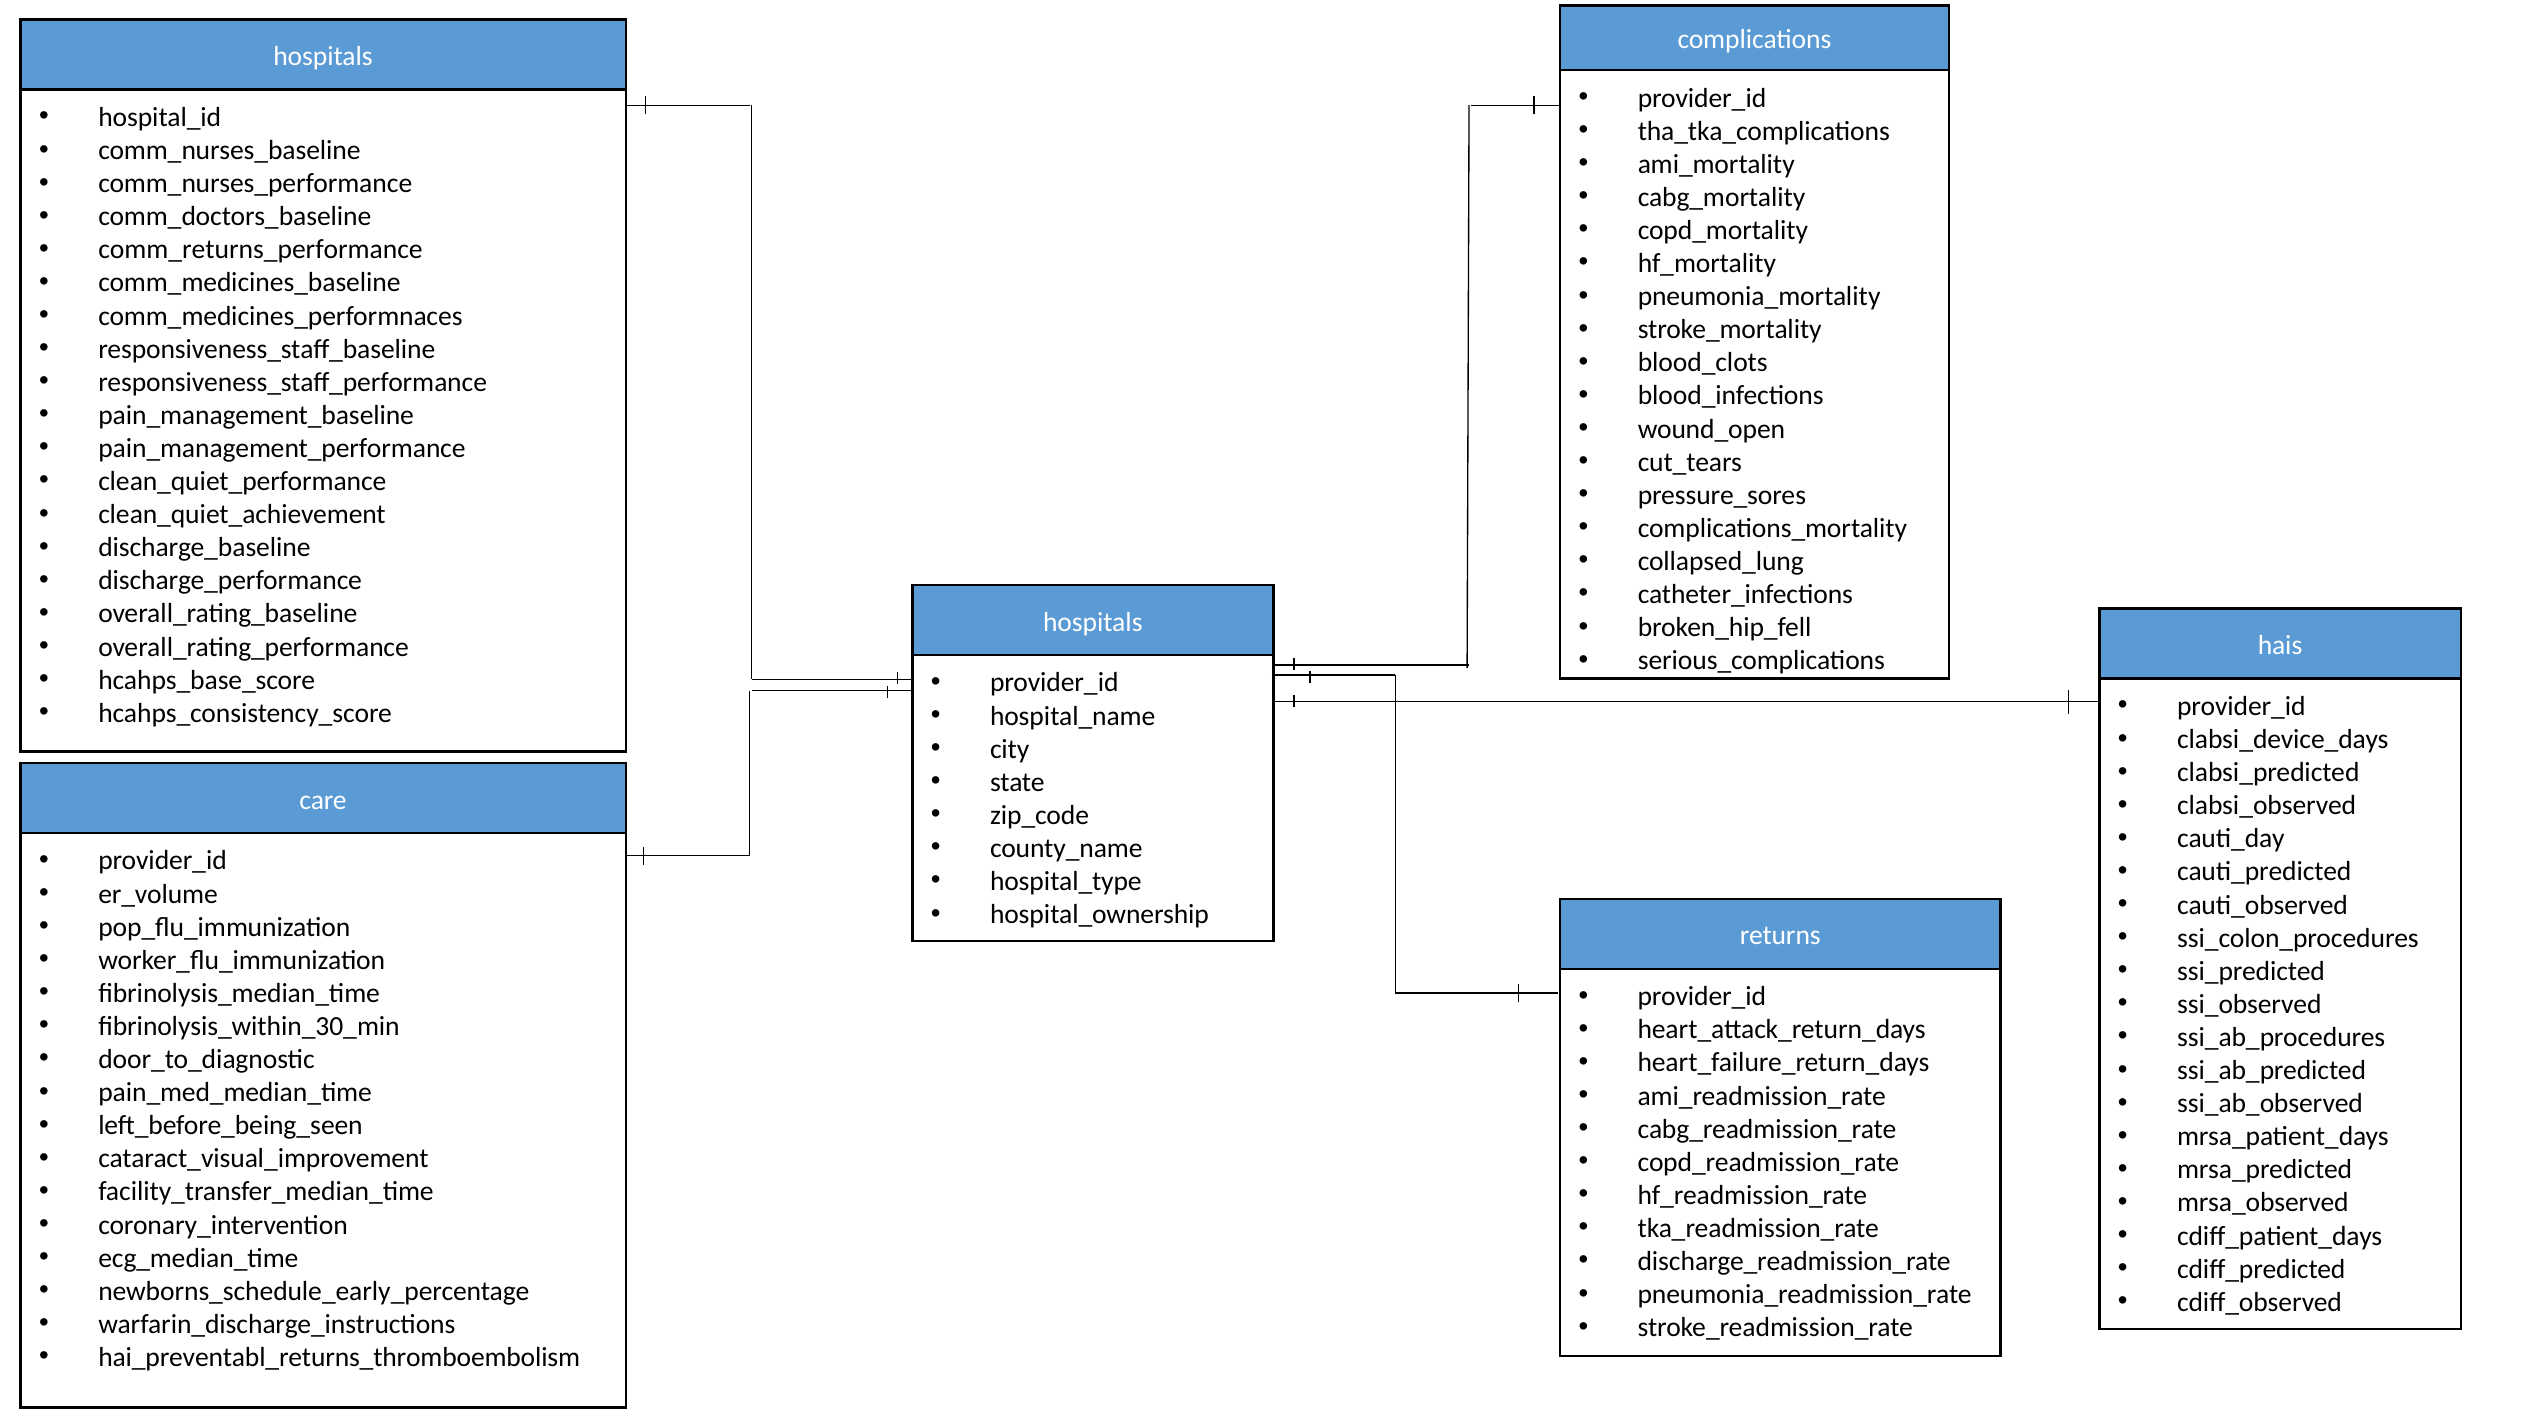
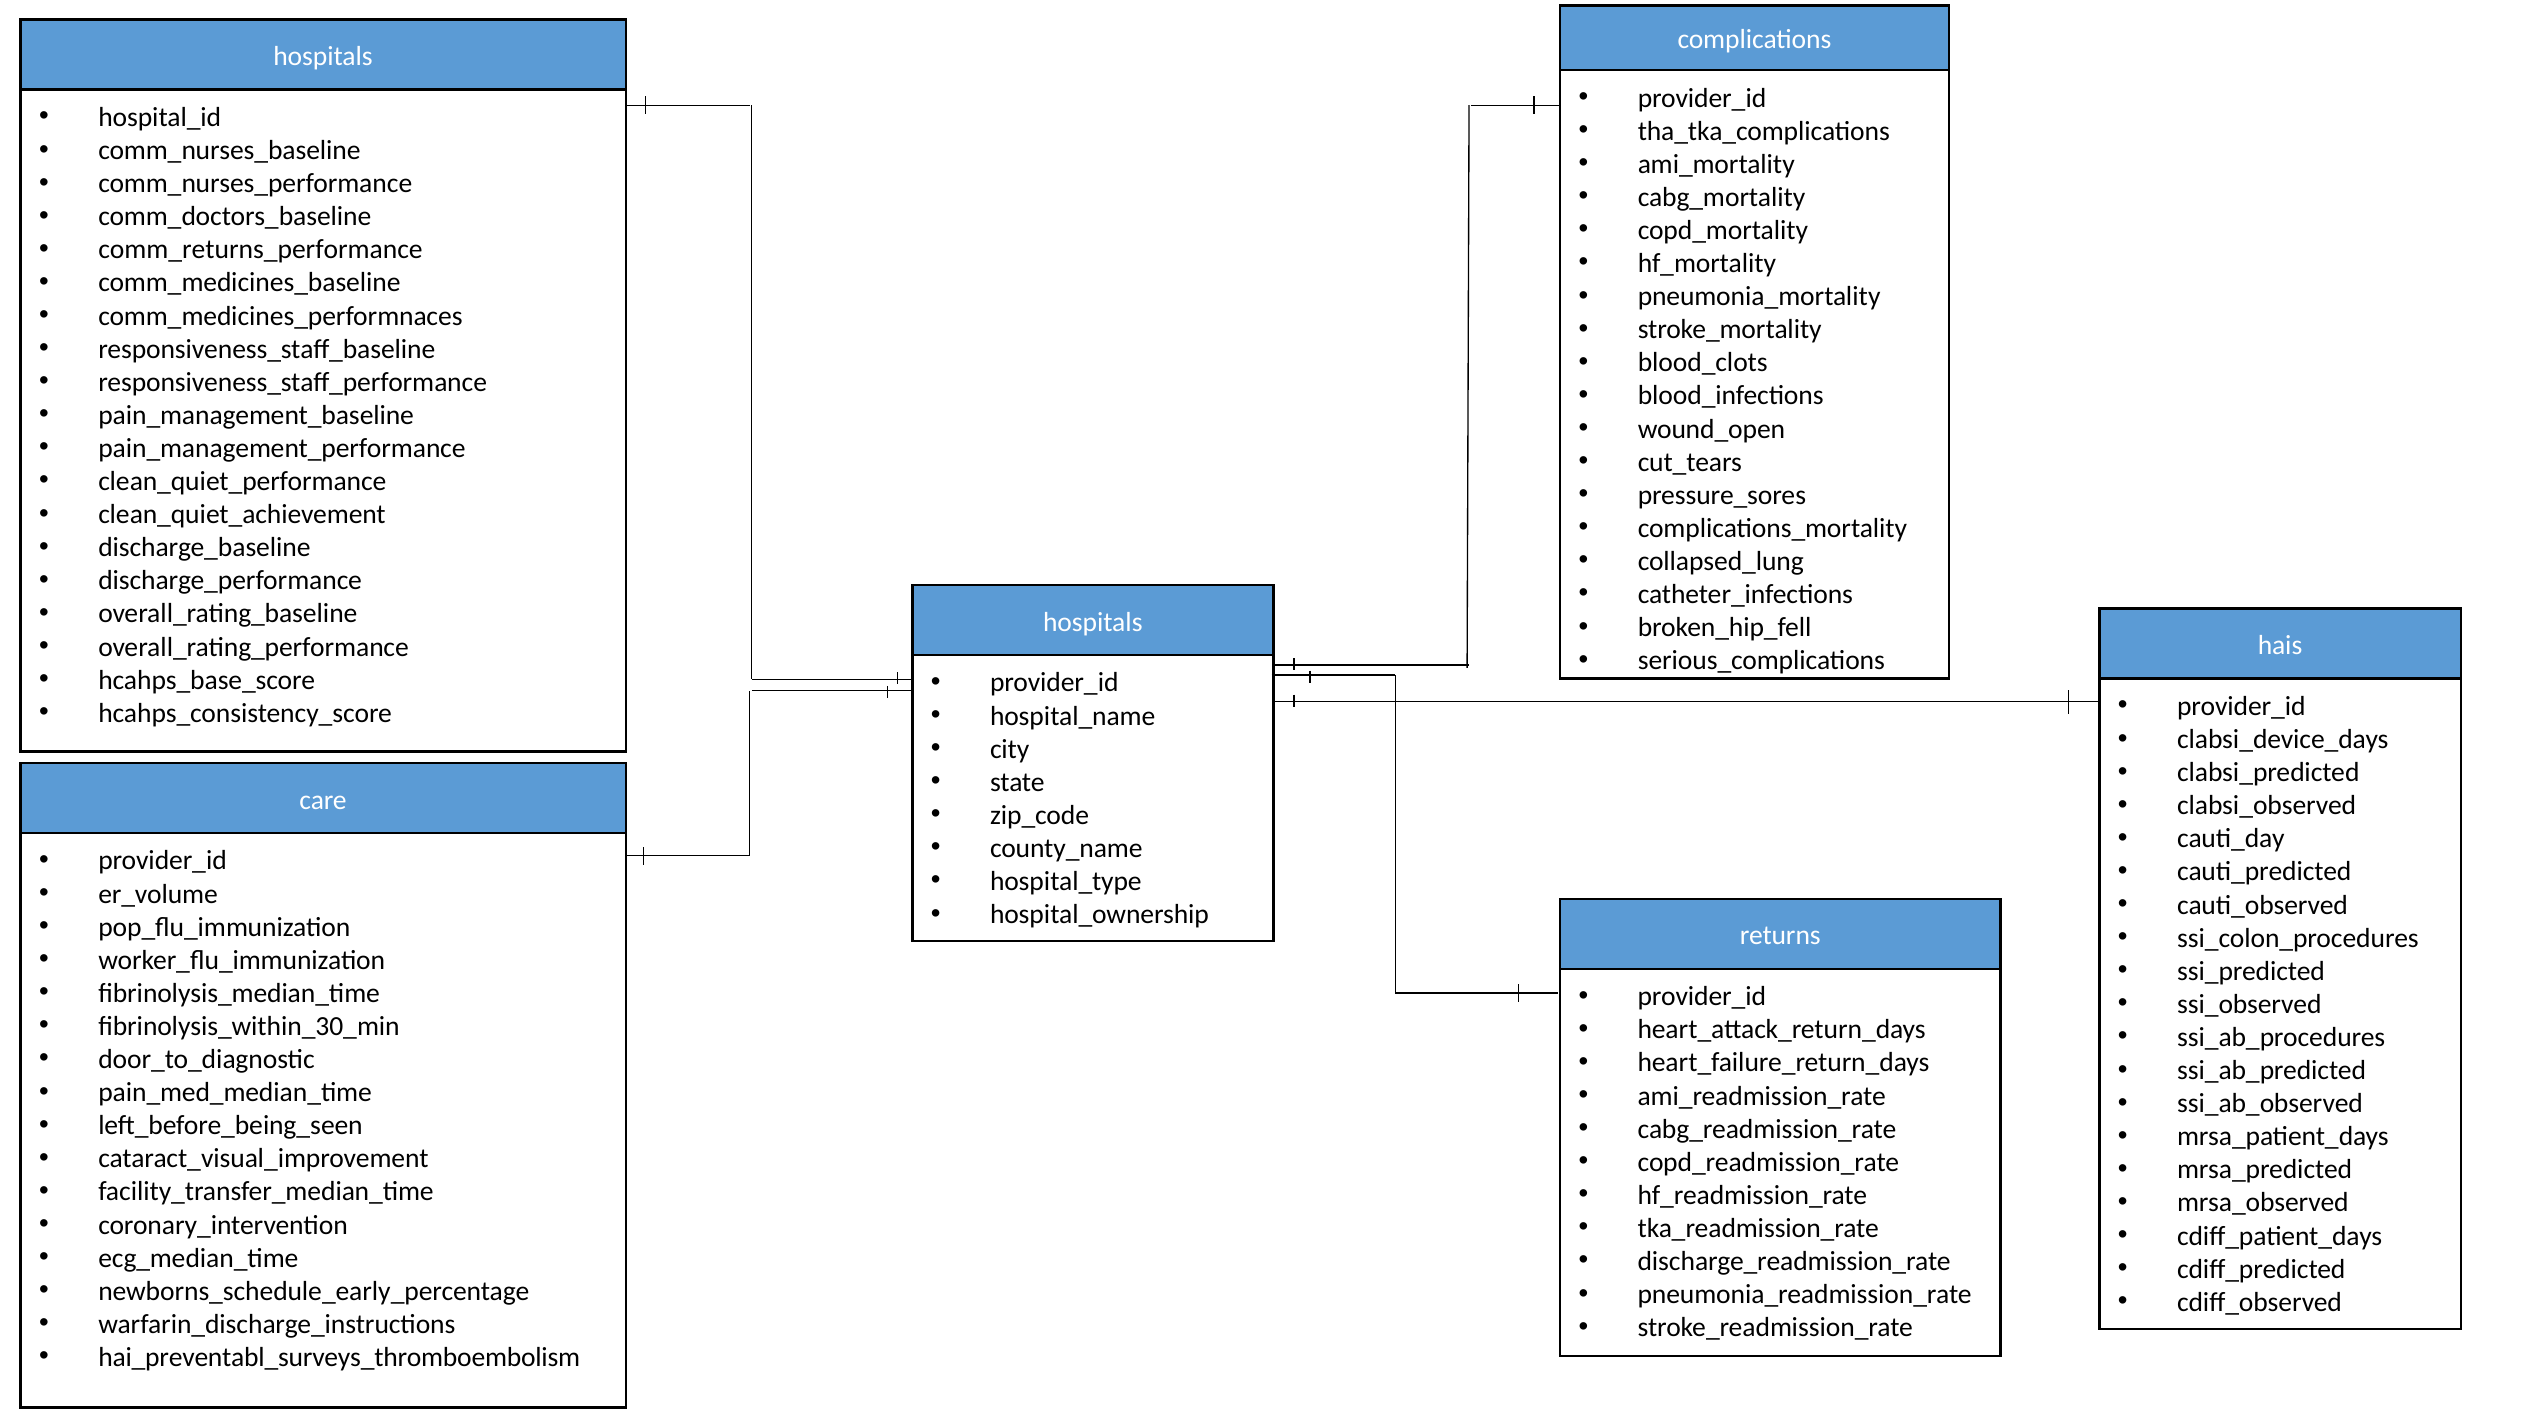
hai_preventabl_returns_thromboembolism: hai_preventabl_returns_thromboembolism -> hai_preventabl_surveys_thromboembolism (339, 1358)
